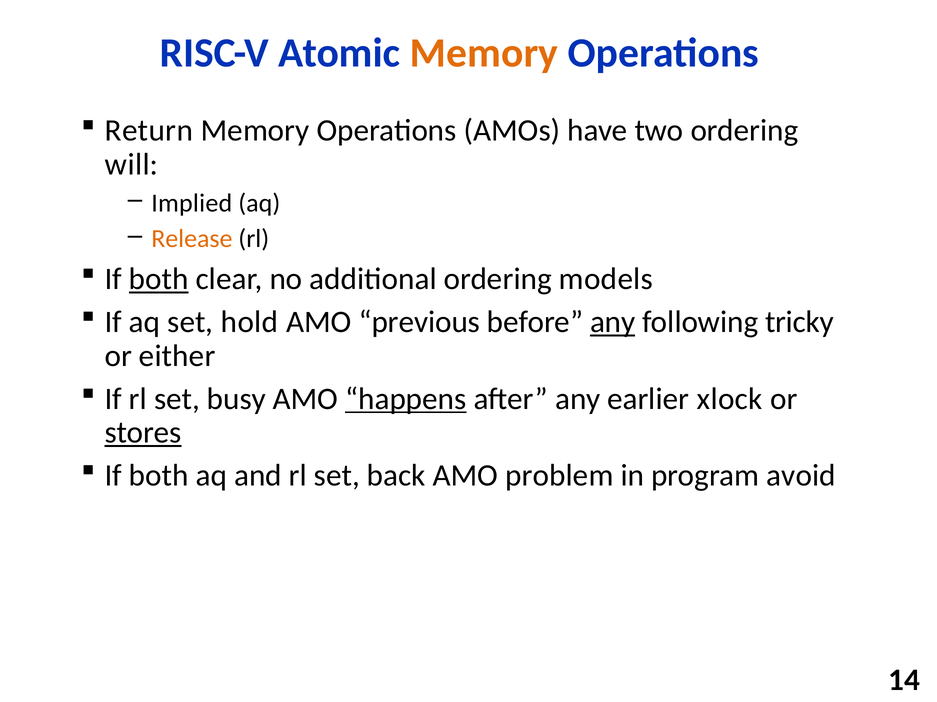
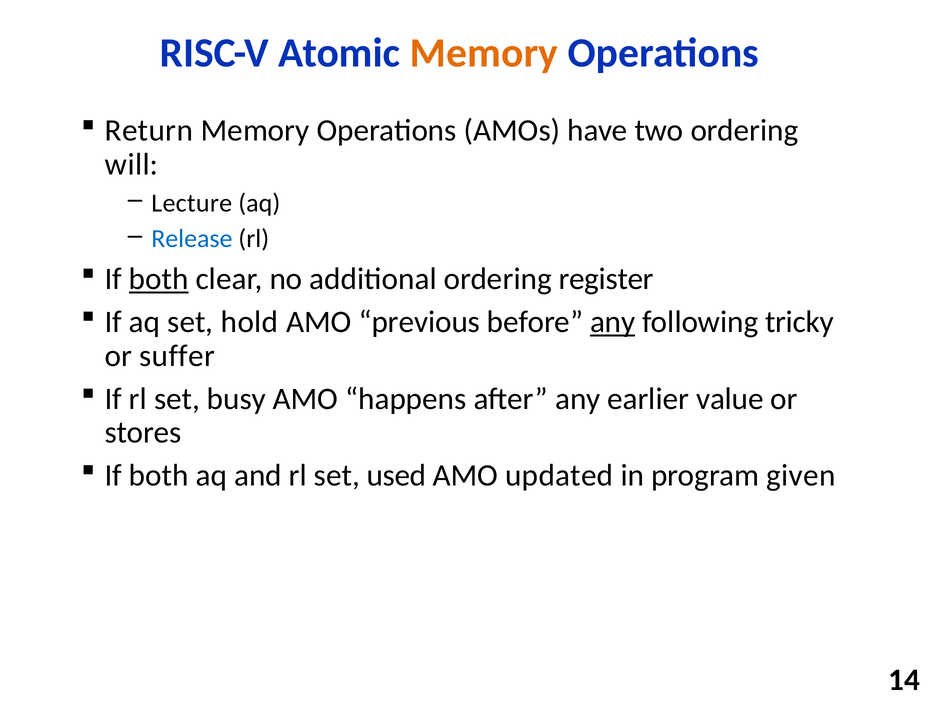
Implied: Implied -> Lecture (192, 203)
Release colour: orange -> blue (192, 239)
models: models -> register (606, 279)
either: either -> suffer (177, 356)
happens underline: present -> none (406, 399)
xlock: xlock -> value (730, 399)
stores underline: present -> none (143, 433)
back: back -> used (396, 476)
problem: problem -> updated (559, 476)
avoid: avoid -> given (801, 476)
